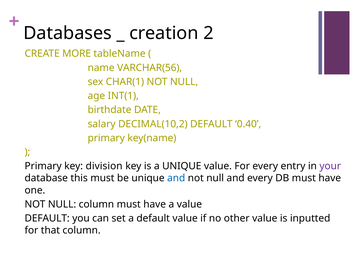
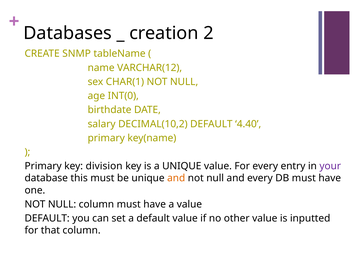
MORE: MORE -> SNMP (77, 54)
VARCHAR(56: VARCHAR(56 -> VARCHAR(12 (150, 68)
INT(1: INT(1 -> INT(0 (123, 96)
0.40: 0.40 -> 4.40 (248, 124)
and colour: blue -> orange (176, 178)
